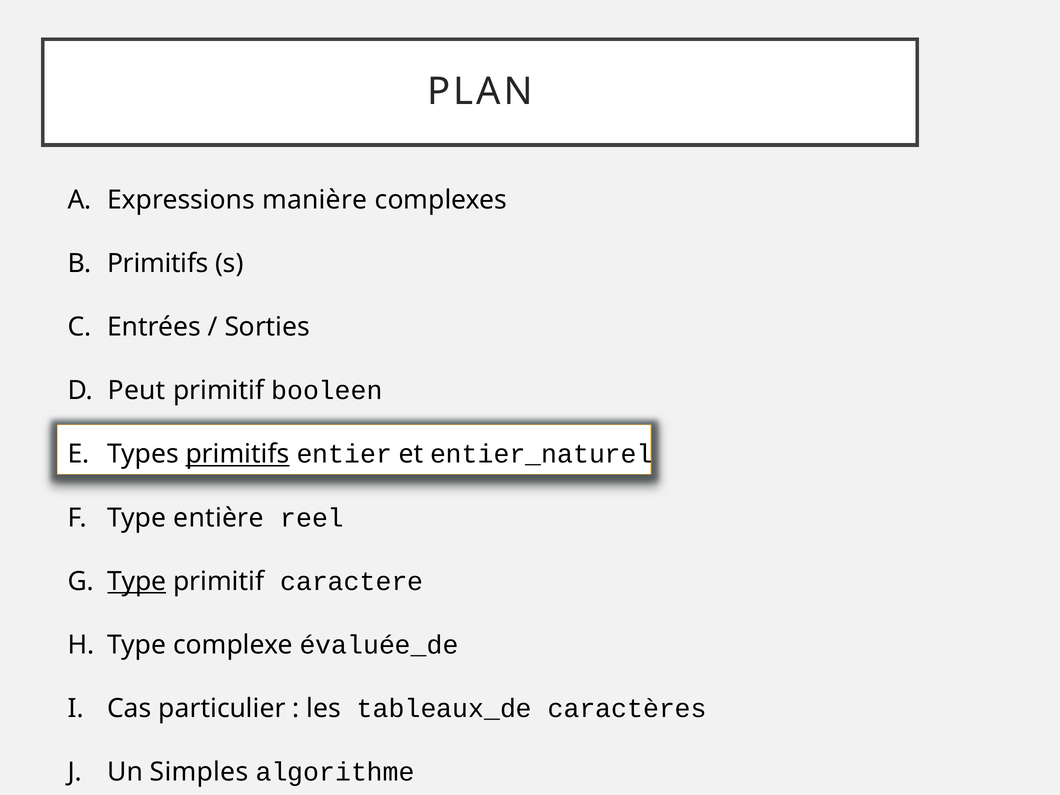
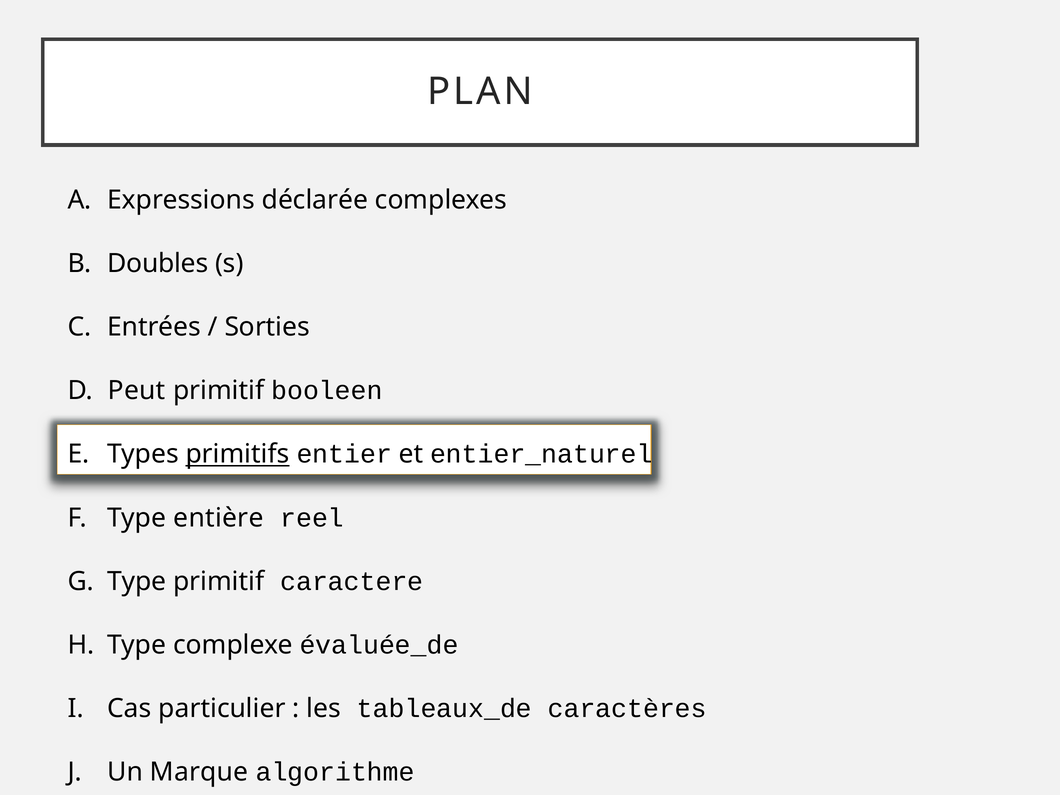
manière: manière -> déclarée (315, 200)
Primitifs: Primitifs -> Doubles (158, 263)
Type underline: present -> none (137, 581)
Simples: Simples -> Marque (199, 772)
